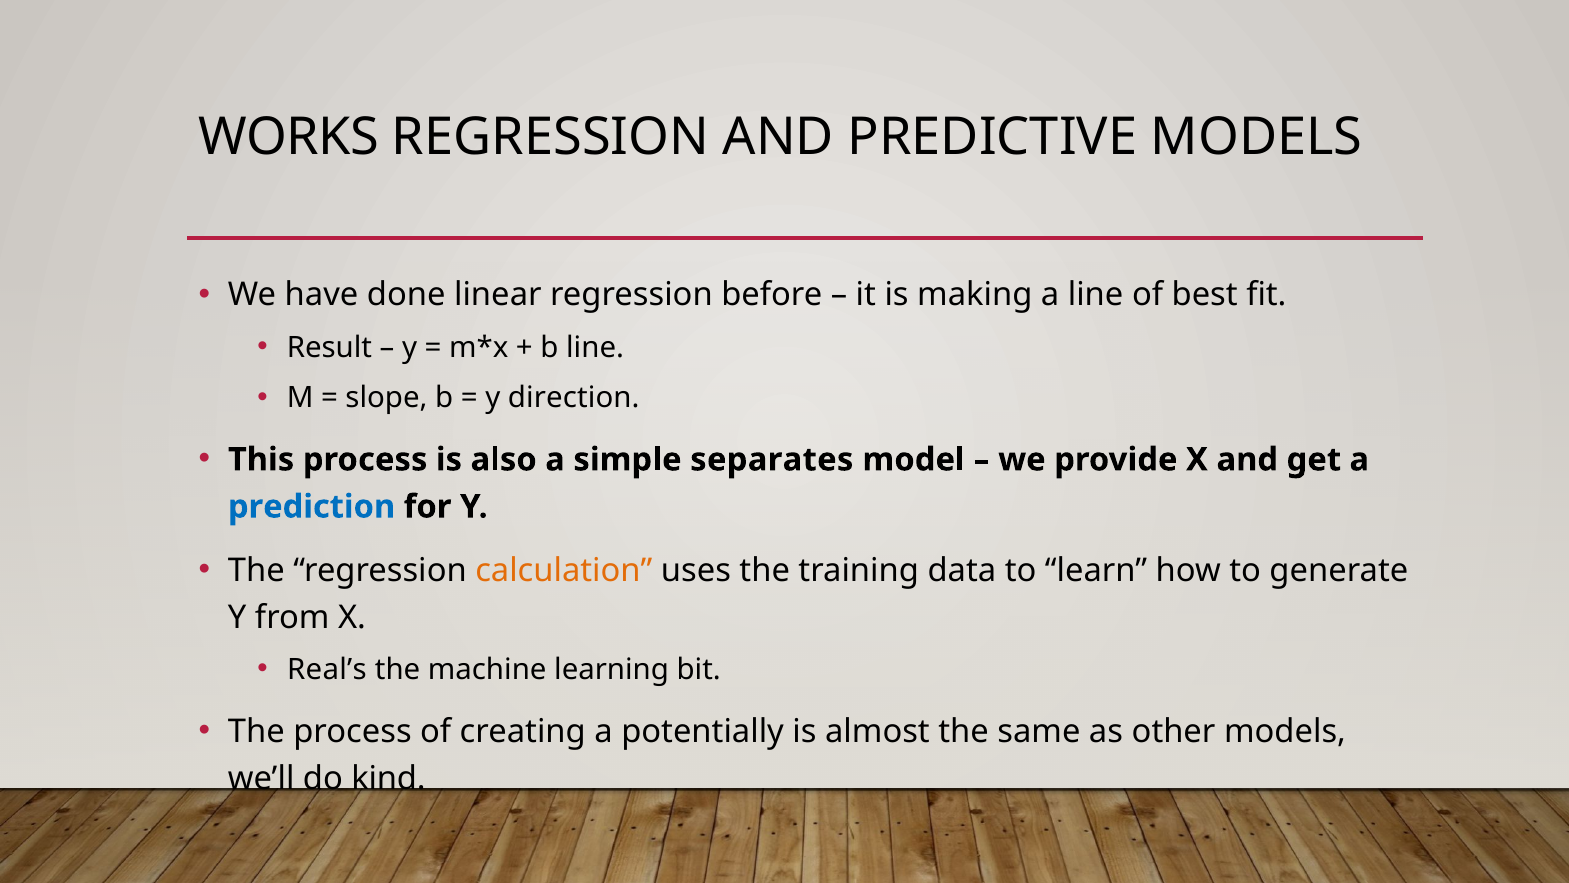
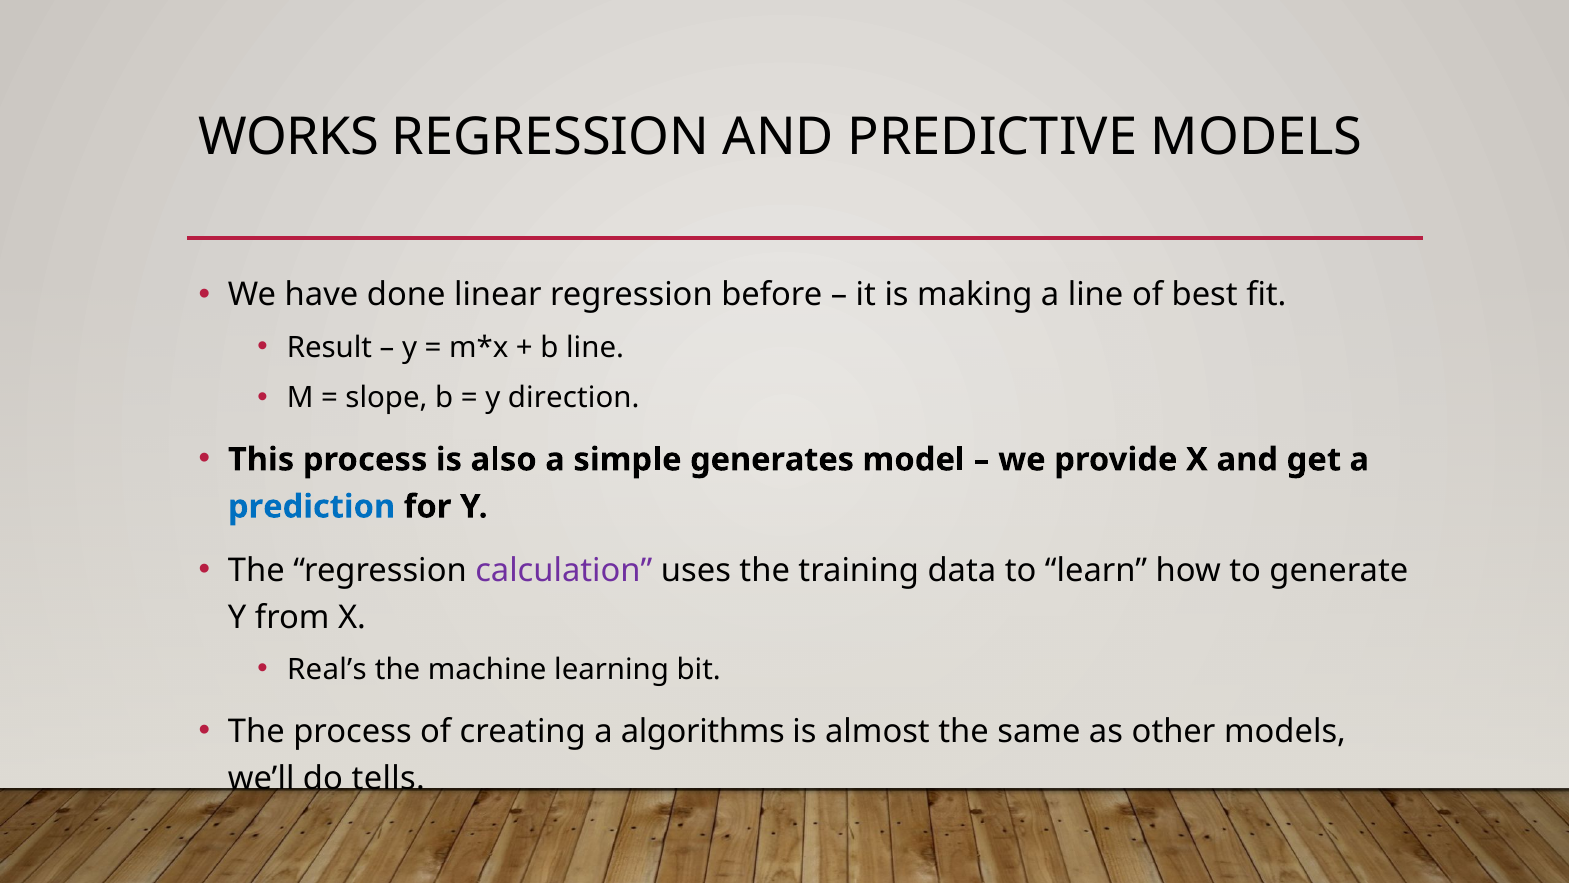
separates: separates -> generates (772, 459)
calculation colour: orange -> purple (564, 570)
potentially: potentially -> algorithms (703, 731)
kind: kind -> tells (388, 778)
